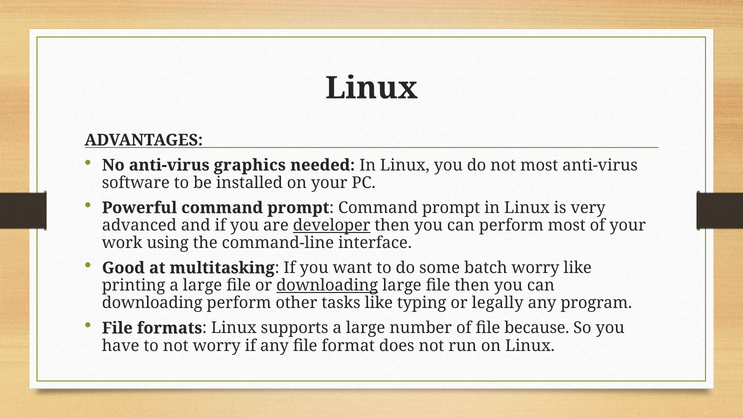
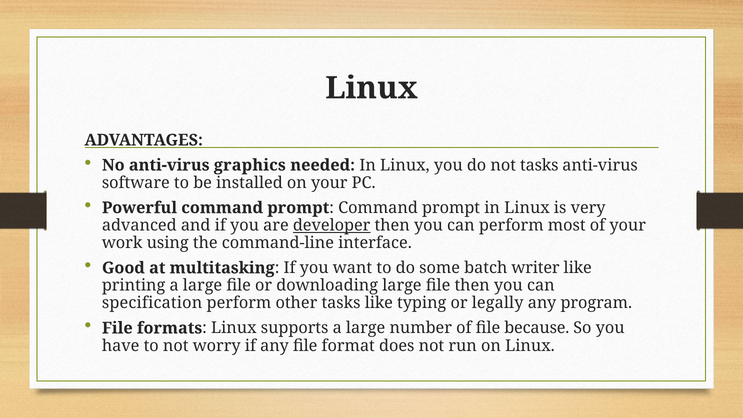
not most: most -> tasks (539, 165)
batch worry: worry -> writer (536, 268)
downloading underline: present -> none (327, 285)
downloading: downloading -> specification (152, 303)
